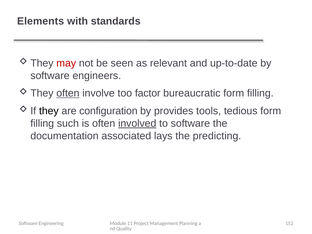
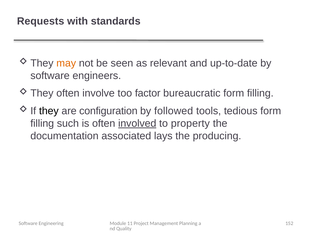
Elements: Elements -> Requests (41, 21)
may colour: red -> orange (66, 63)
often underline: present -> none (68, 93)
provides: provides -> followed (174, 111)
to software: software -> property (190, 123)
predicting: predicting -> producing (217, 136)
